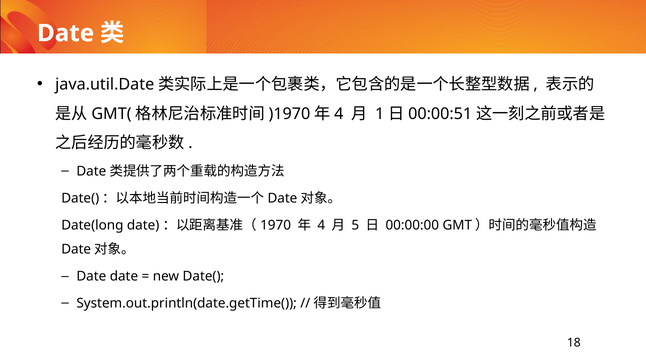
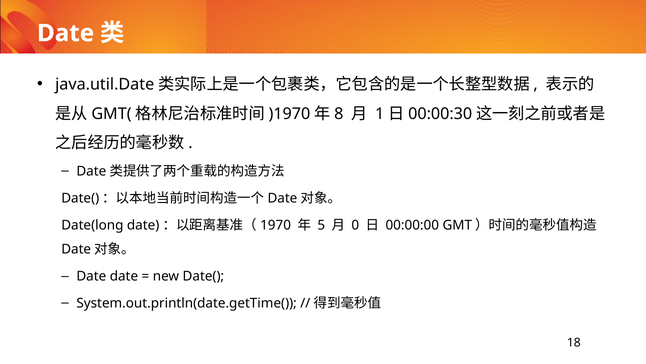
4: 4 -> 8 (339, 113)
00:00:51: 00:00:51 -> 00:00:30 (440, 113)
4: 4 -> 5 (321, 225)
5: 5 -> 0 (355, 225)
